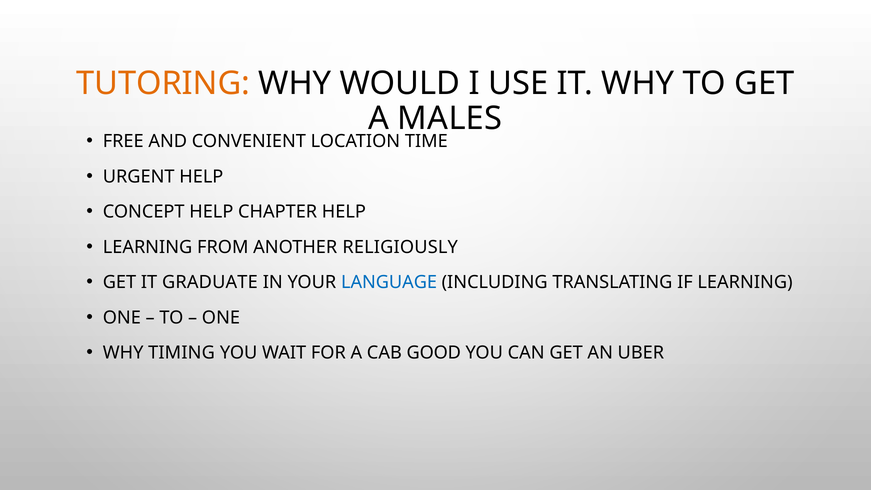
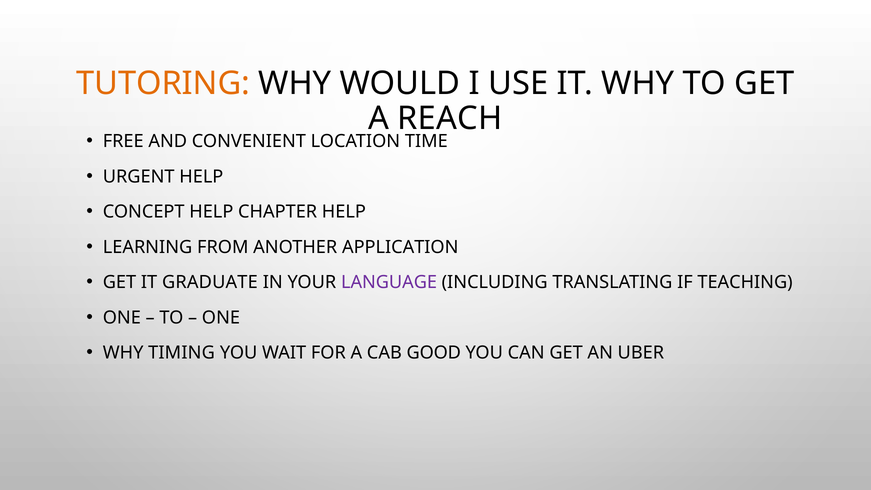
MALES: MALES -> REACH (450, 119)
RELIGIOUSLY: RELIGIOUSLY -> APPLICATION (400, 247)
LANGUAGE colour: blue -> purple (389, 282)
IF LEARNING: LEARNING -> TEACHING (745, 282)
